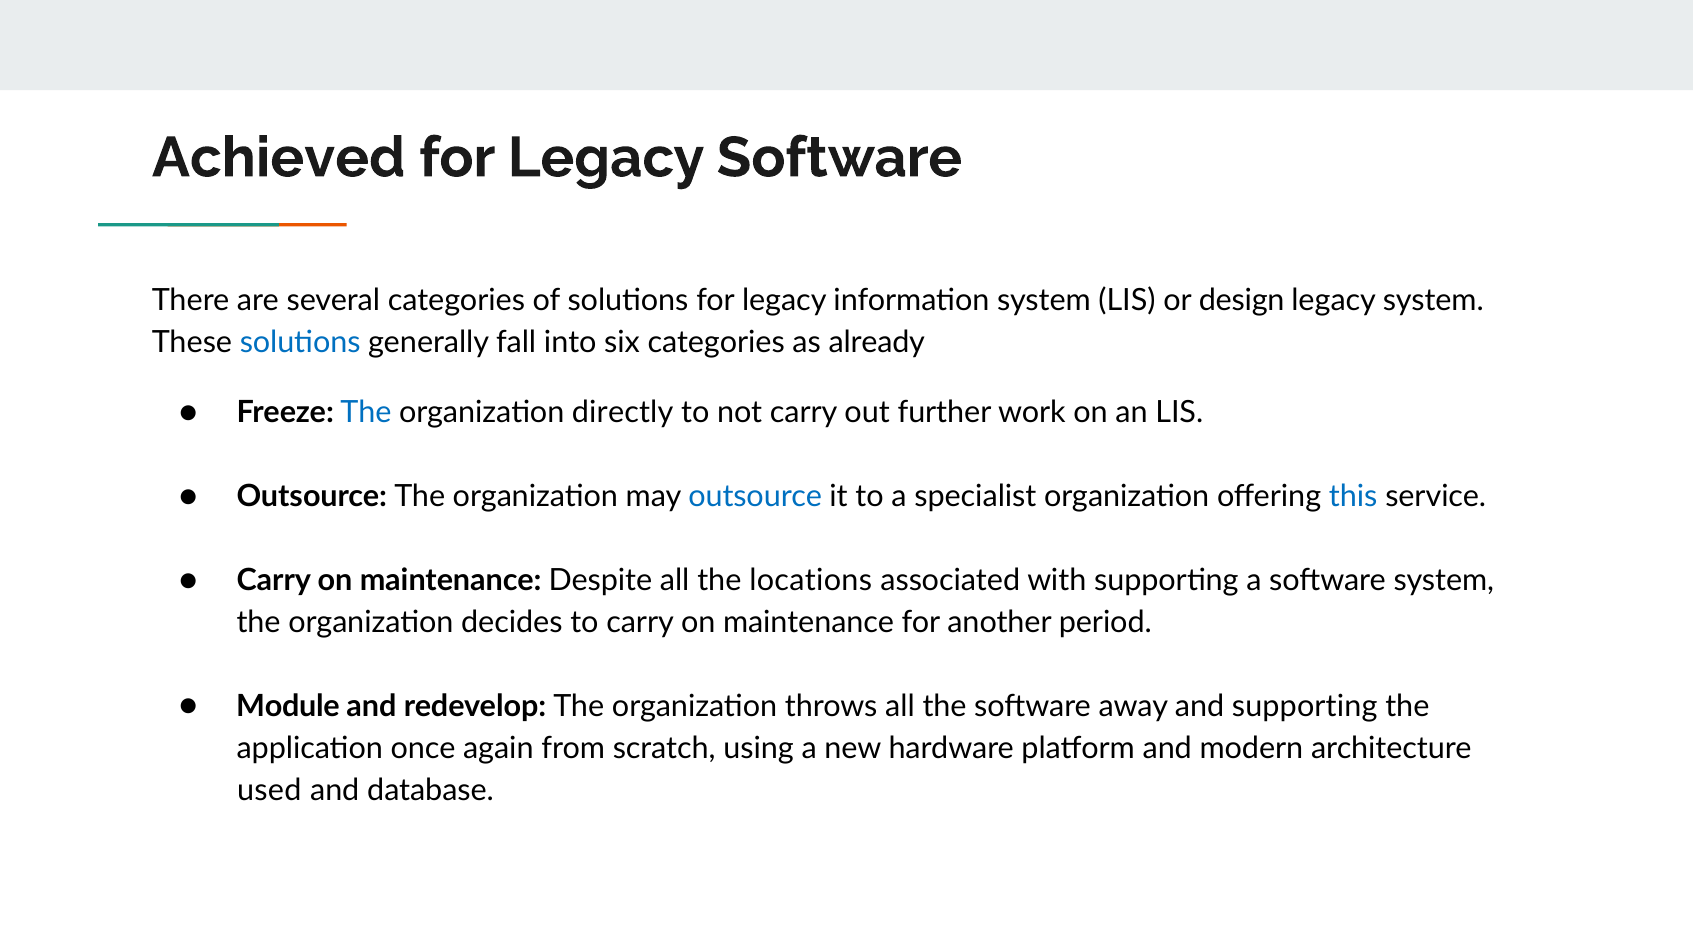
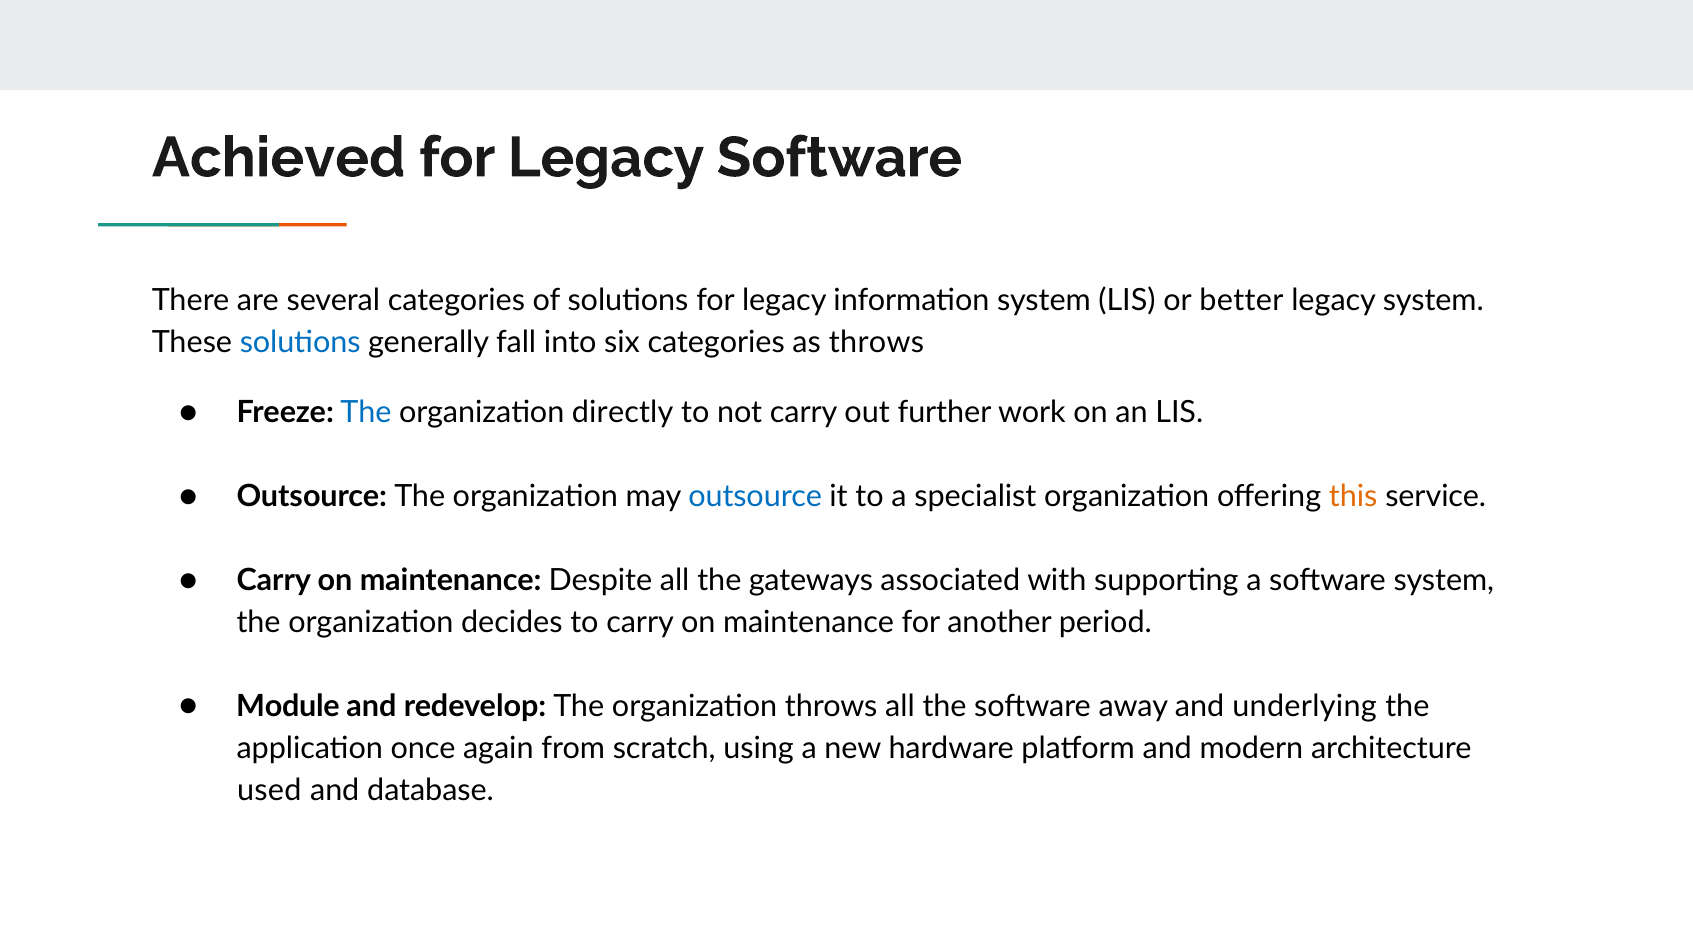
design: design -> better (1241, 301)
as already: already -> throws (877, 343)
this colour: blue -> orange (1353, 497)
locations: locations -> gateways (811, 581)
and supporting: supporting -> underlying (1305, 707)
